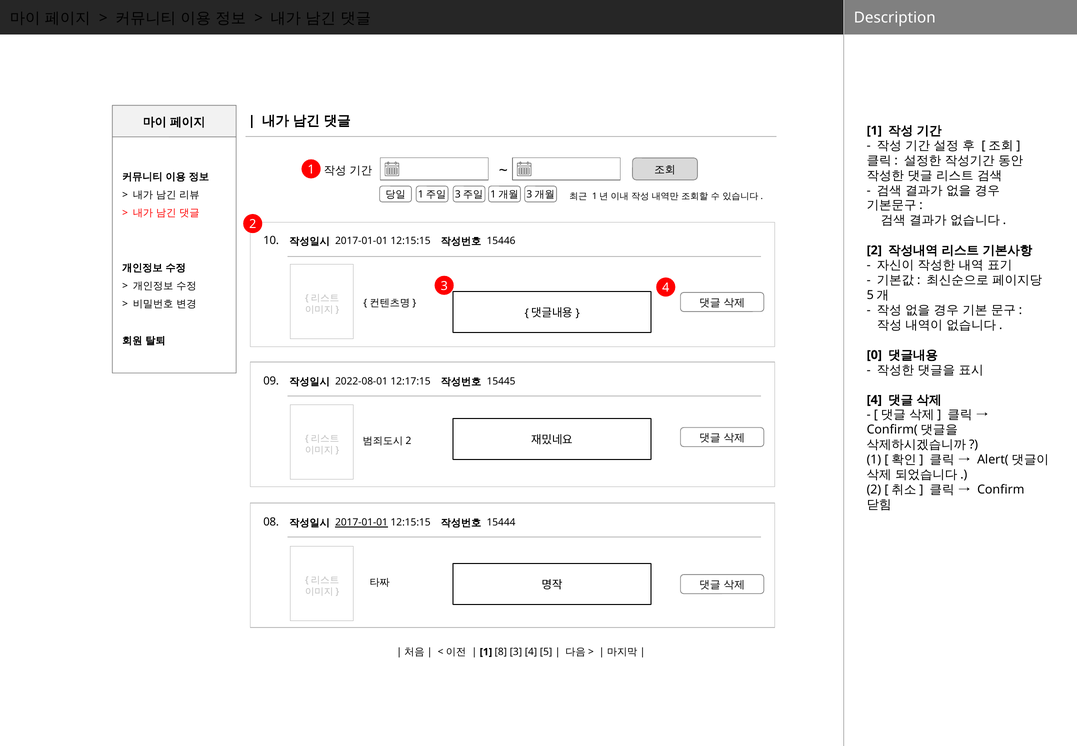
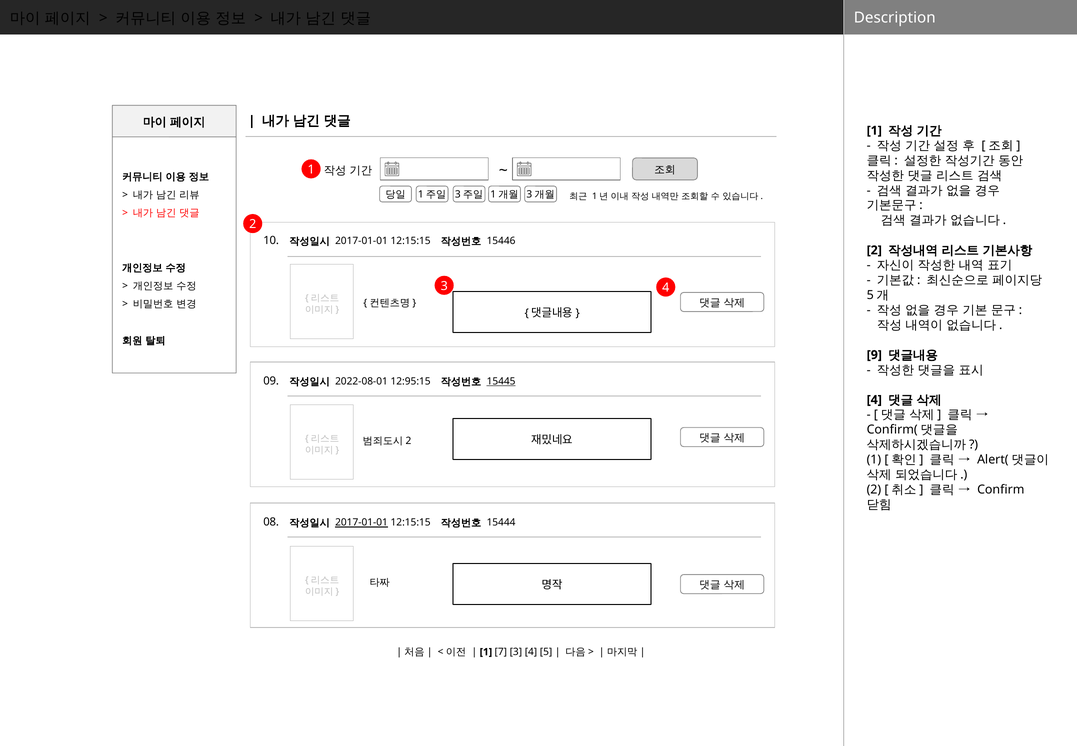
0: 0 -> 9 (874, 355)
12:17:15: 12:17:15 -> 12:95:15 (411, 381)
15445 underline: none -> present (501, 381)
8: 8 -> 7 (501, 652)
